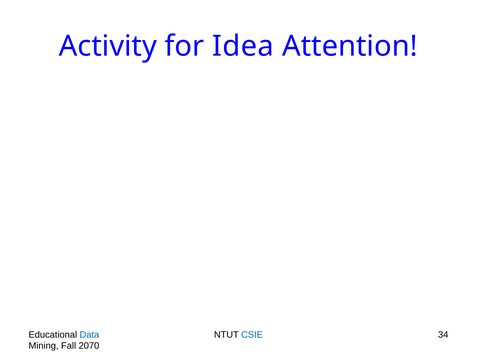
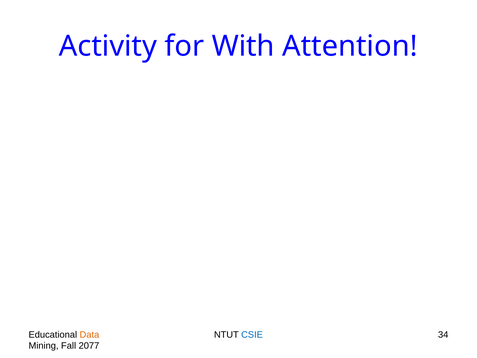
Idea: Idea -> With (243, 46)
Data colour: blue -> orange (89, 334)
2070: 2070 -> 2077 (89, 346)
